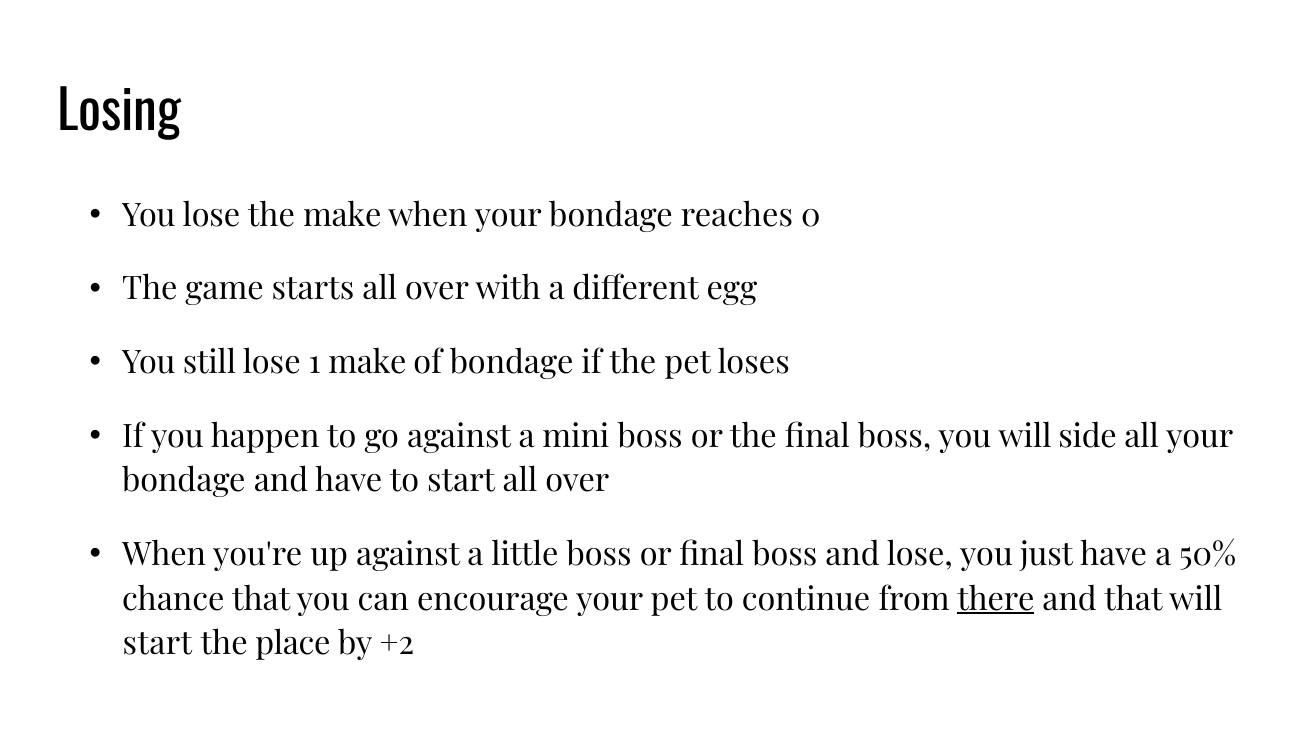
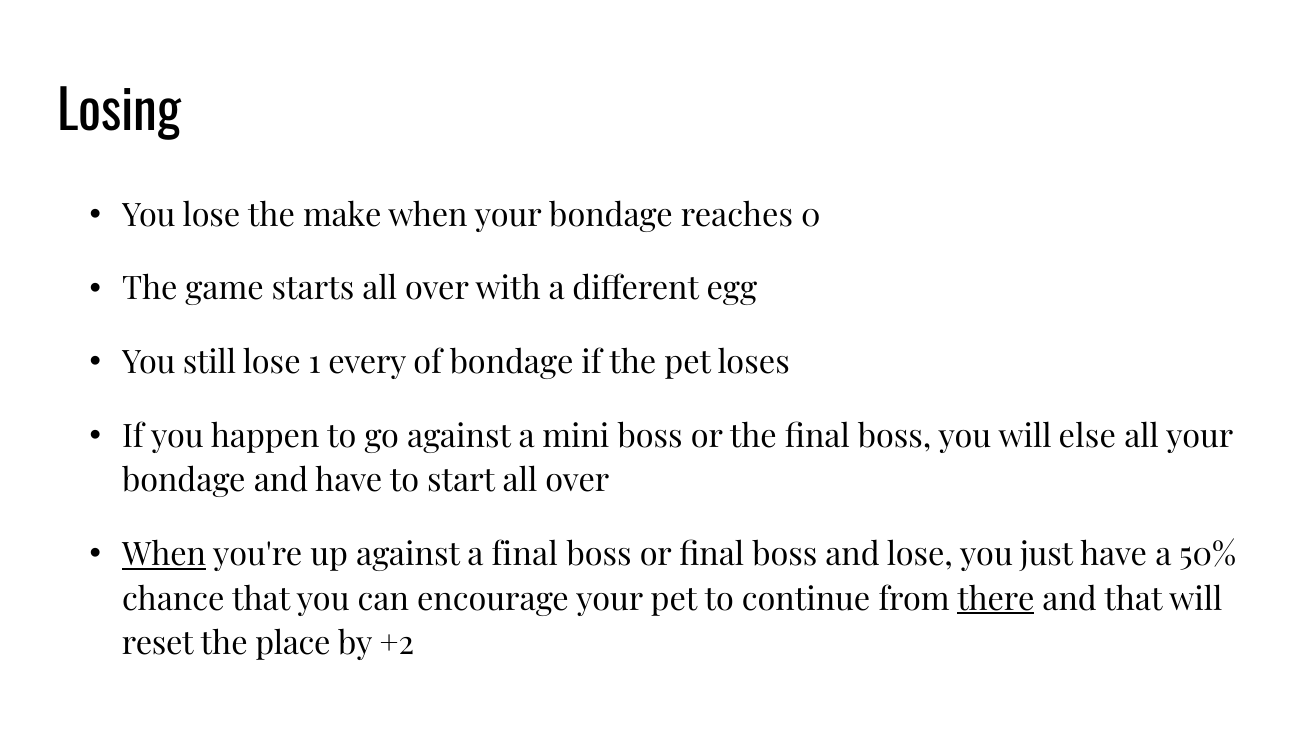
1 make: make -> every (367, 363)
side: side -> else (1087, 436)
When underline: none -> present (164, 555)
a little: little -> final (525, 555)
start: start -> reset (158, 644)
